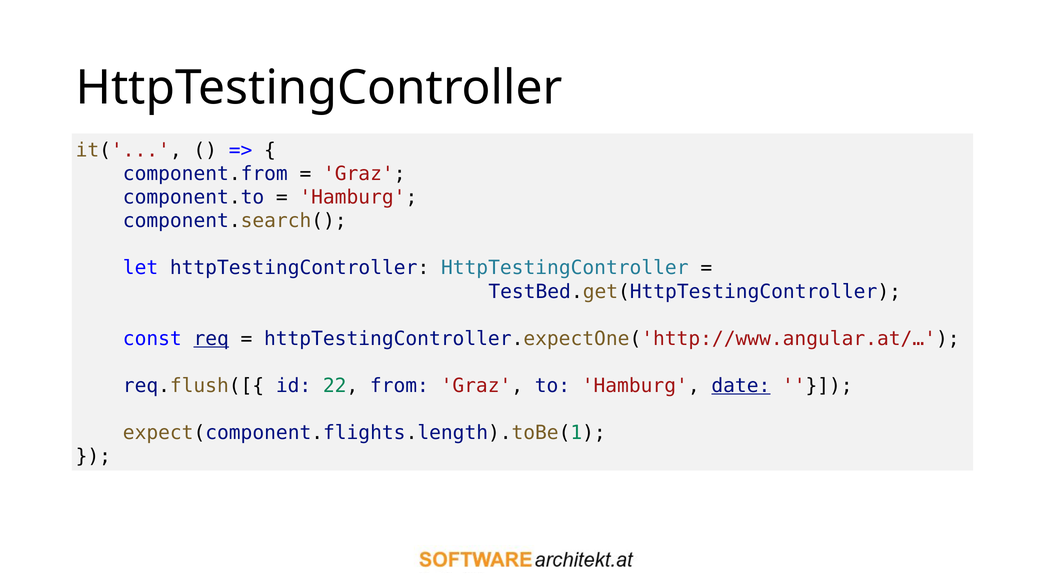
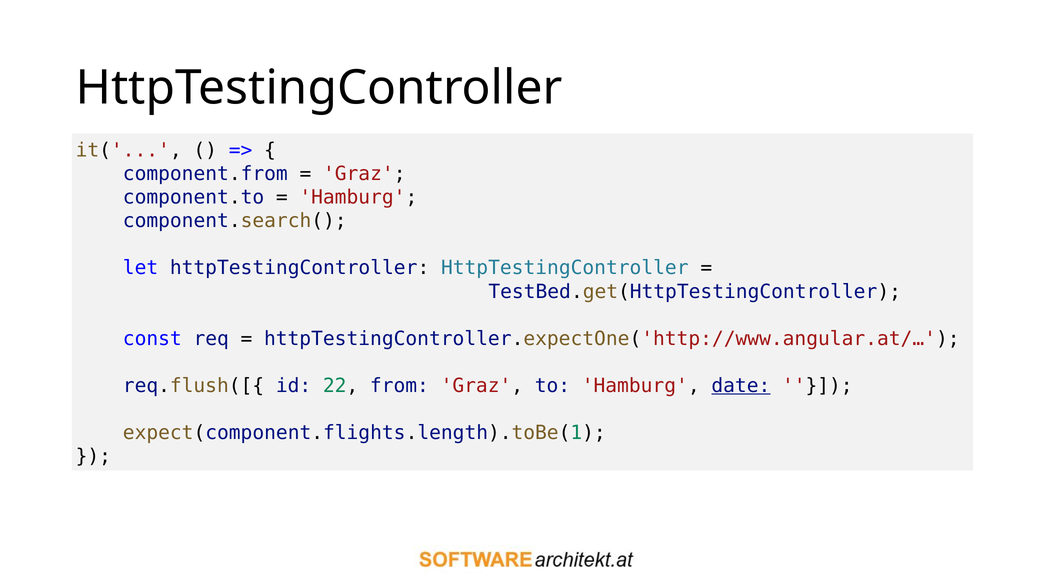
req underline: present -> none (211, 338)
